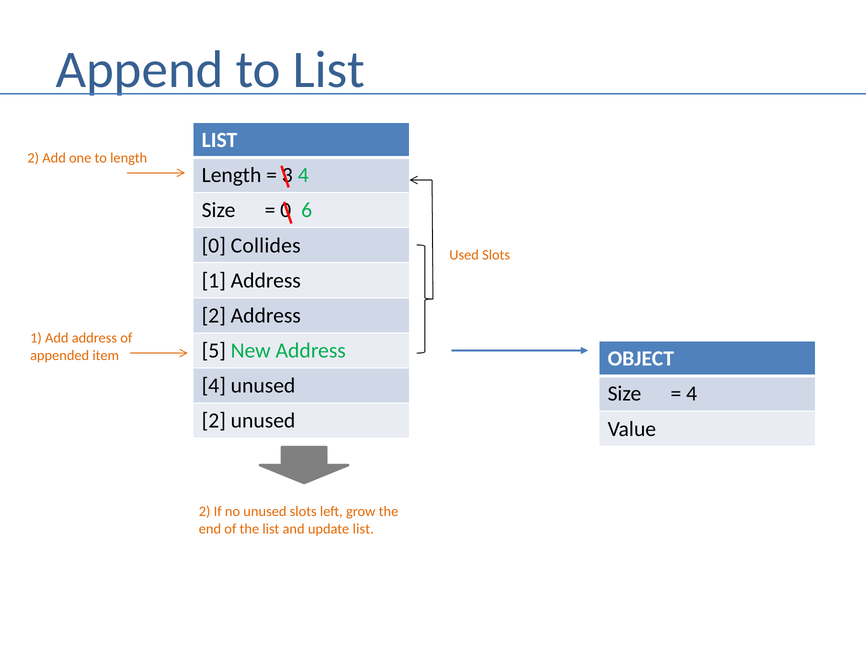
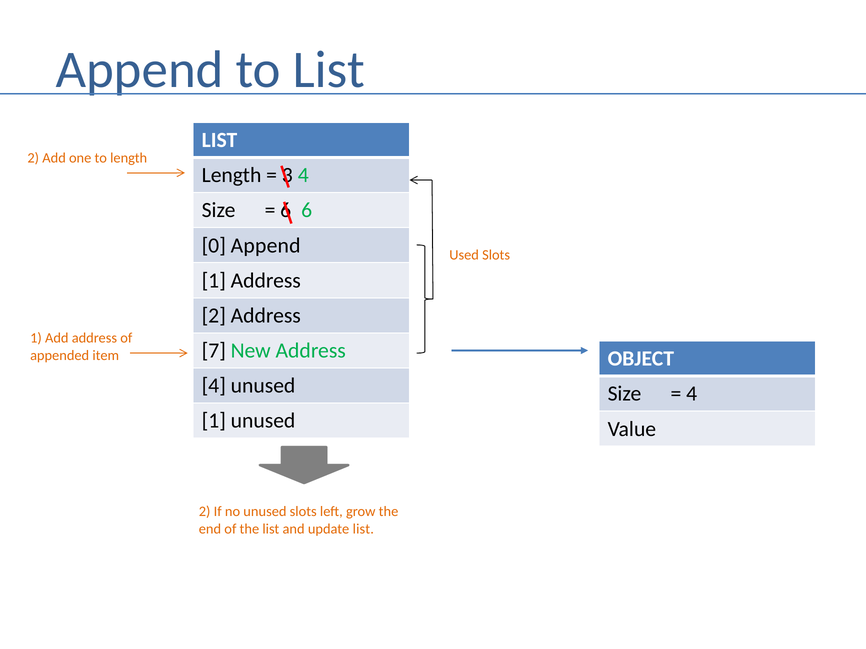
0: 0 -> 6 (286, 210)
0 Collides: Collides -> Append (266, 246)
5: 5 -> 7 (214, 351)
2: 2 -> 1 (214, 421)
